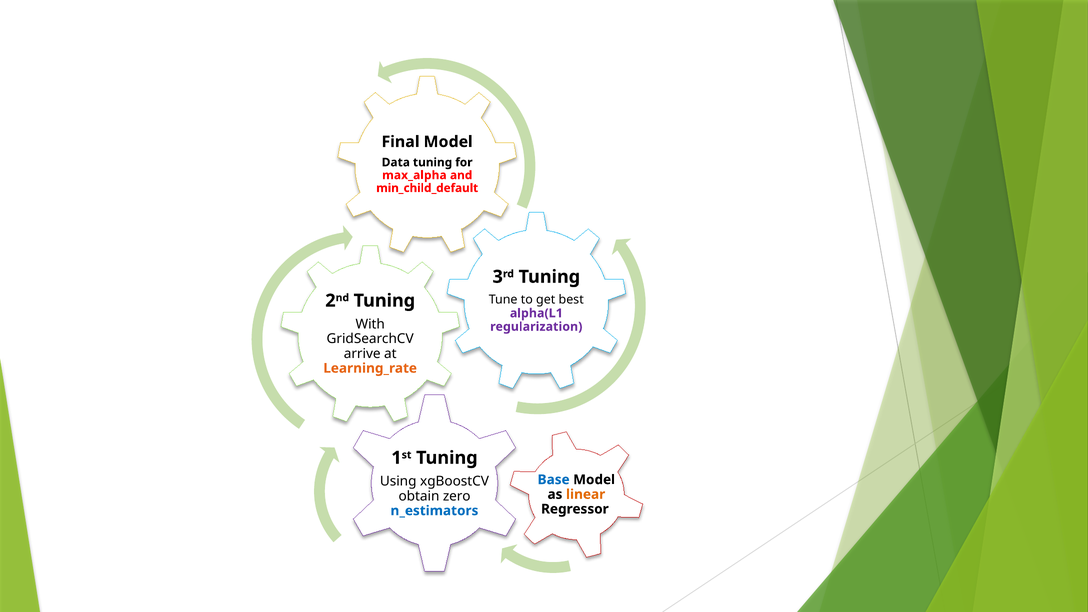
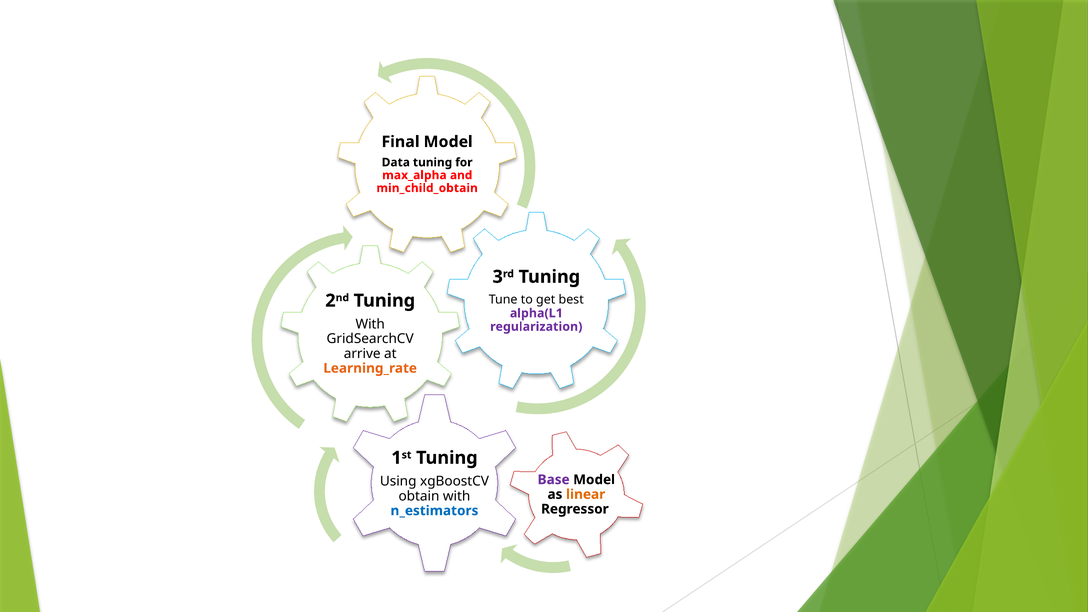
min_child_default: min_child_default -> min_child_obtain (427, 188)
Base colour: blue -> purple (554, 480)
obtain zero: zero -> with (457, 496)
